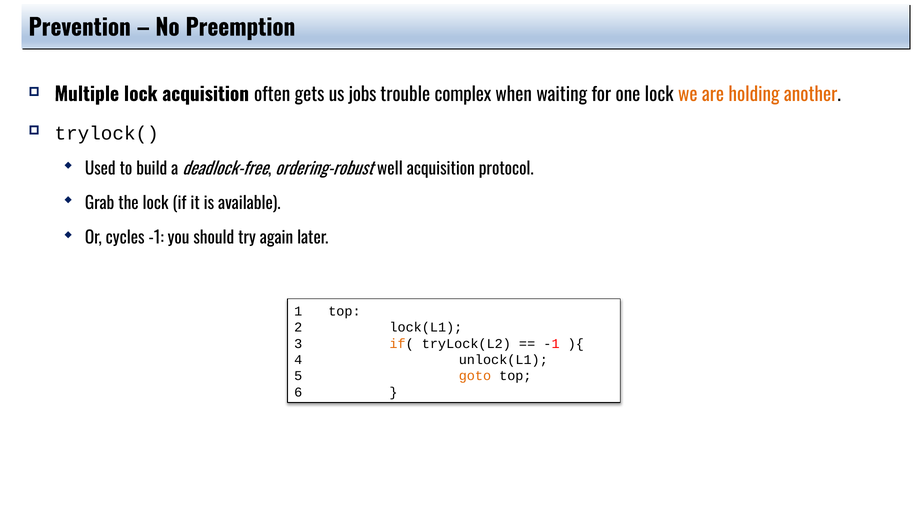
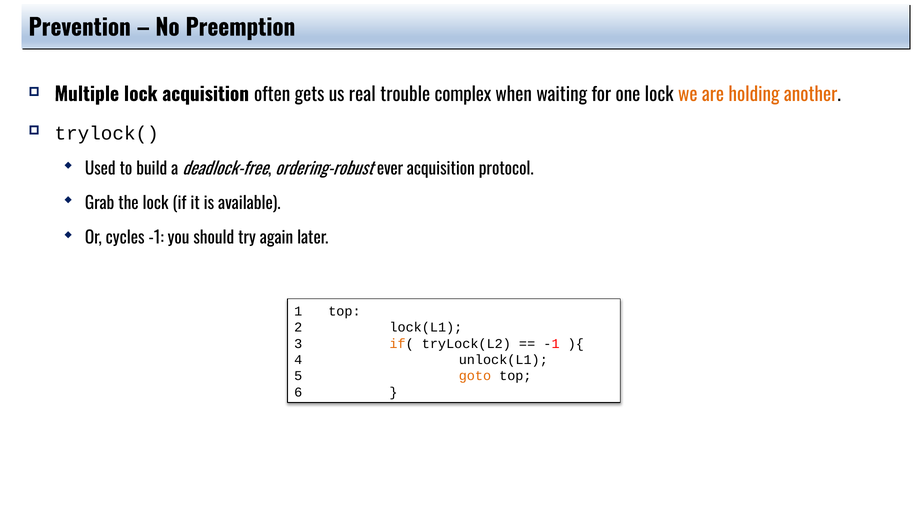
jobs: jobs -> real (362, 95)
well: well -> ever (390, 169)
